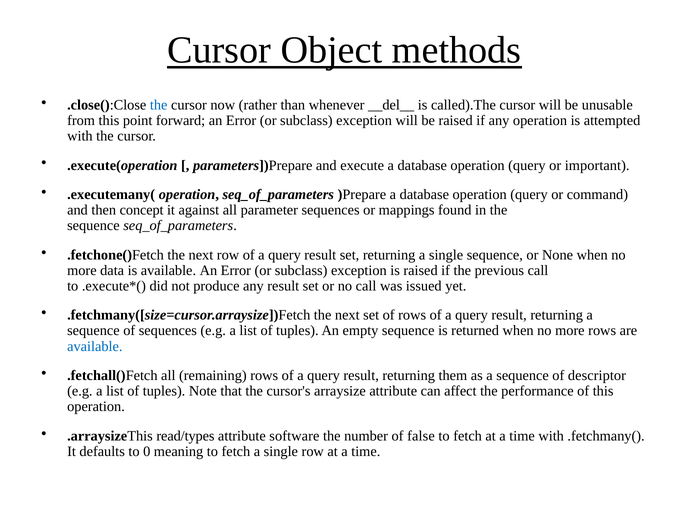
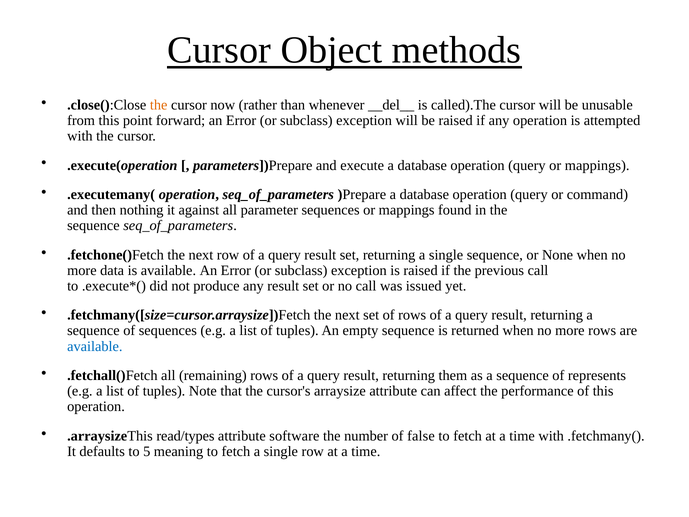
the colour: blue -> orange (159, 105)
query or important: important -> mappings (597, 165)
concept: concept -> nothing (142, 210)
descriptor: descriptor -> represents (597, 375)
0: 0 -> 5 (147, 451)
